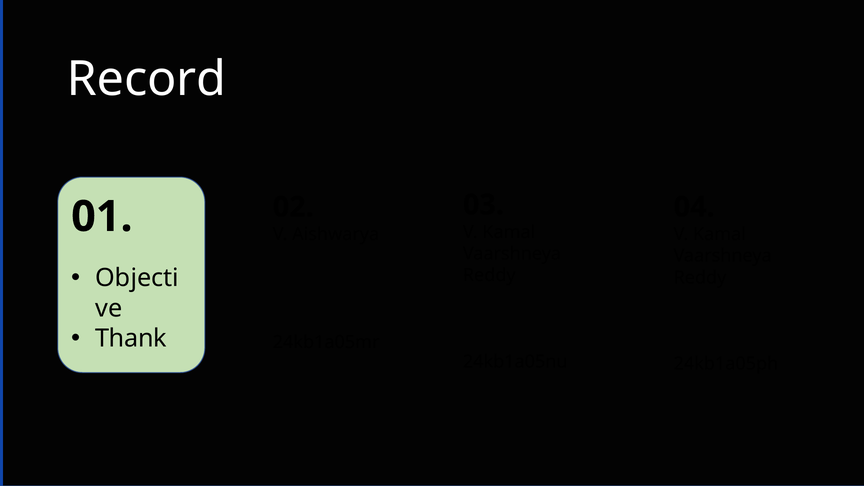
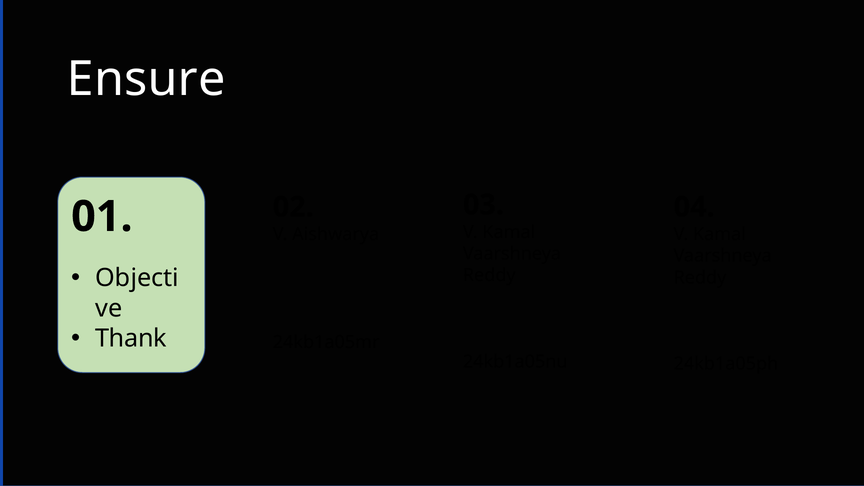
Record: Record -> Ensure (146, 79)
